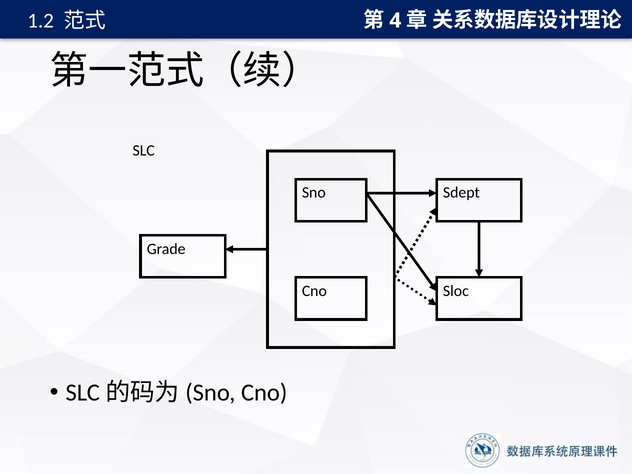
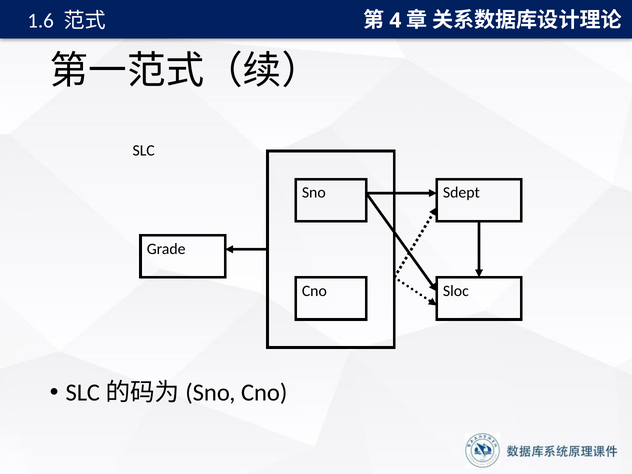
1.2: 1.2 -> 1.6 (41, 21)
